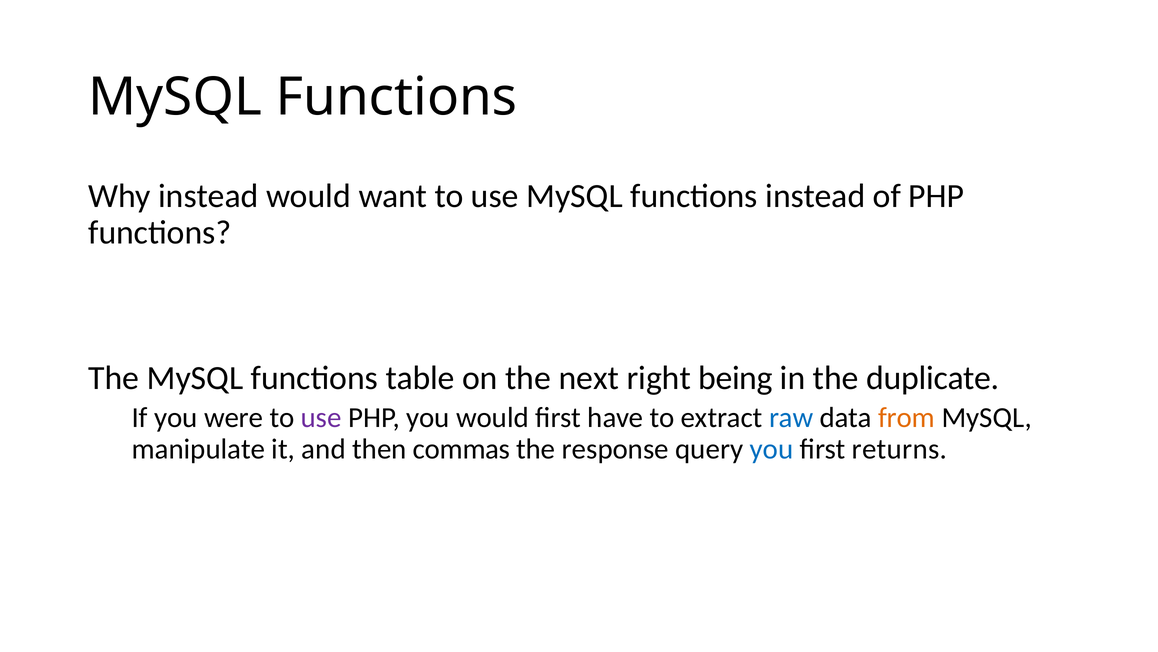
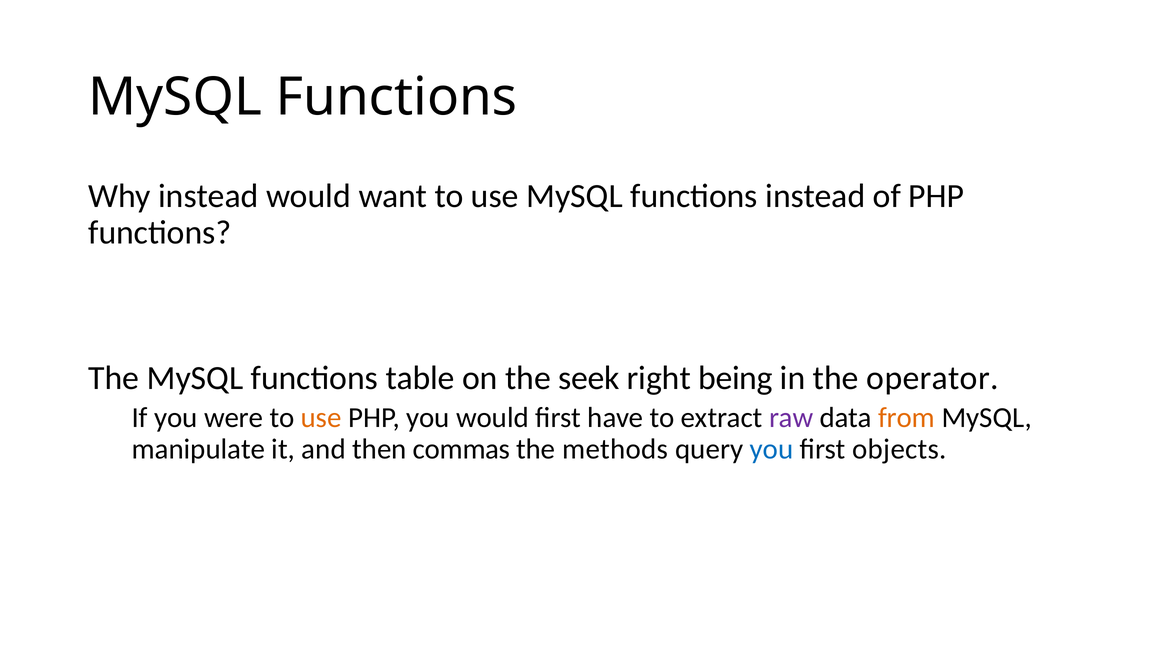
next: next -> seek (589, 378)
duplicate: duplicate -> operator (933, 378)
use colour: purple -> orange (321, 417)
raw colour: blue -> purple (791, 417)
response: response -> methods (615, 449)
returns: returns -> objects (899, 449)
